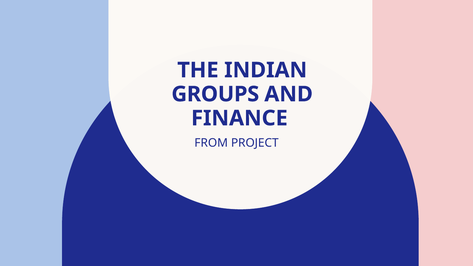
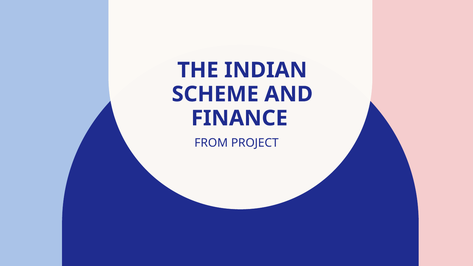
GROUPS: GROUPS -> SCHEME (215, 94)
